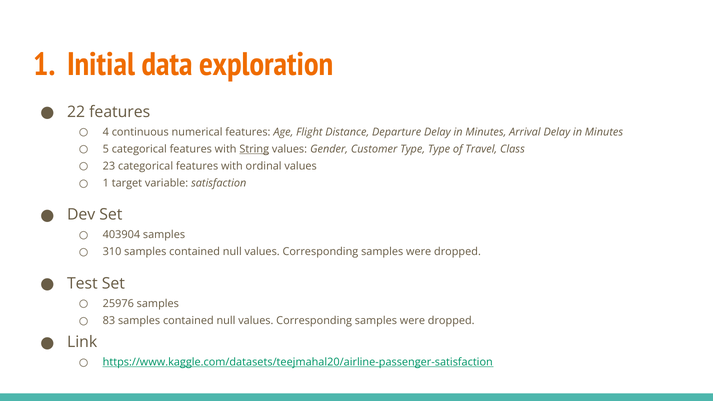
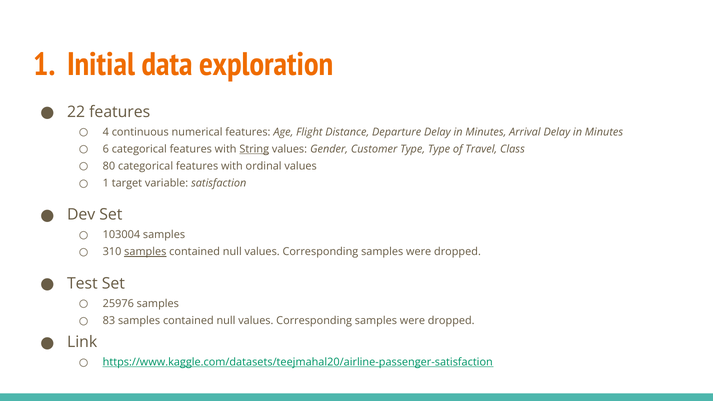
5: 5 -> 6 (106, 149)
23: 23 -> 80 (109, 166)
403904: 403904 -> 103004 (121, 235)
samples underline: none -> present (145, 252)
